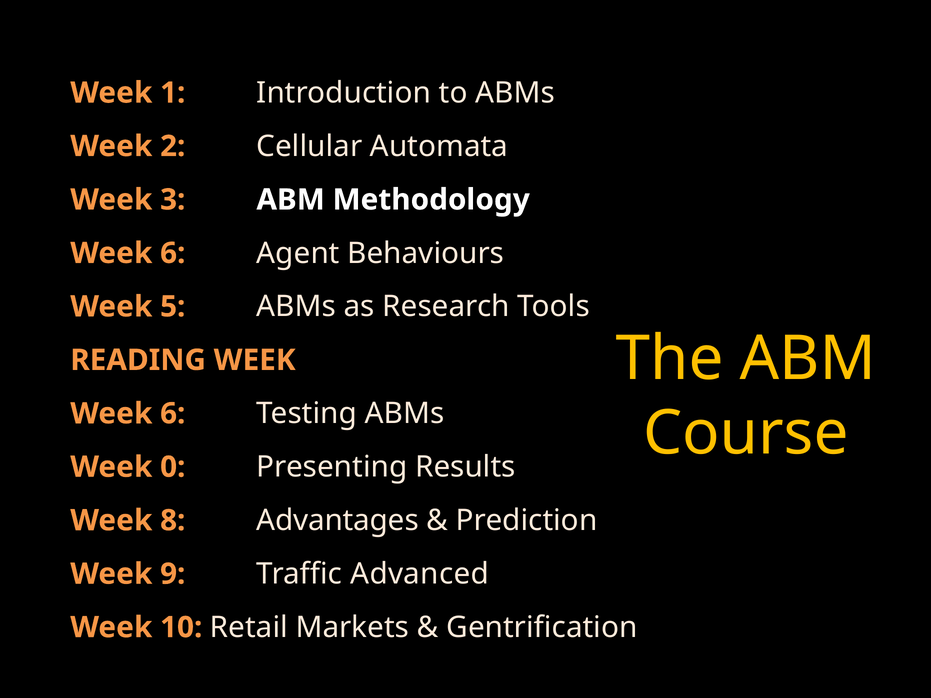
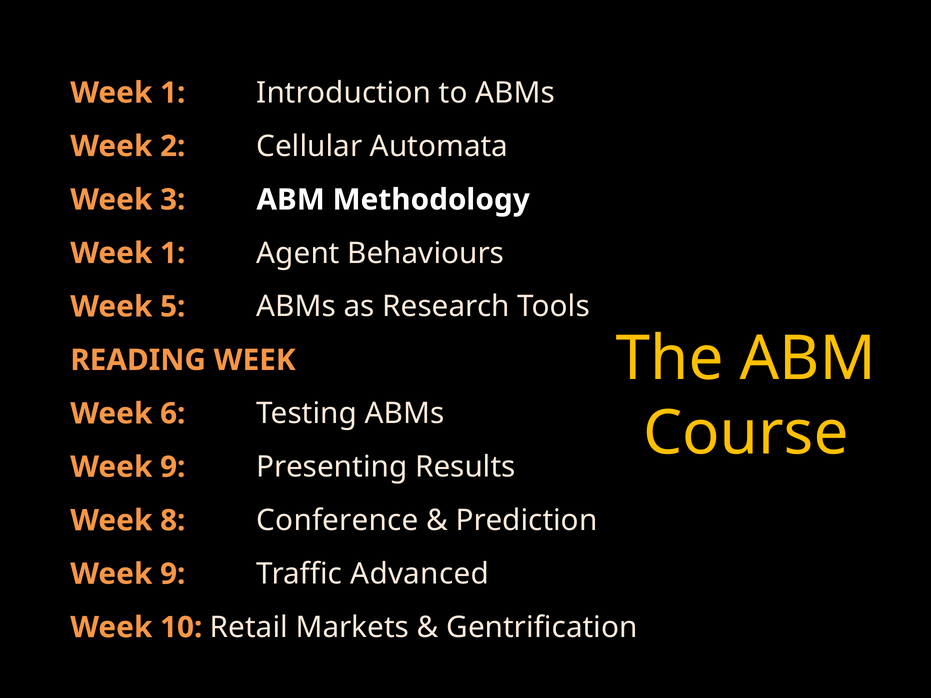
6: 6 -> 1 (173, 253)
0: 0 -> 9 (173, 467)
Advantages: Advantages -> Conference (337, 521)
